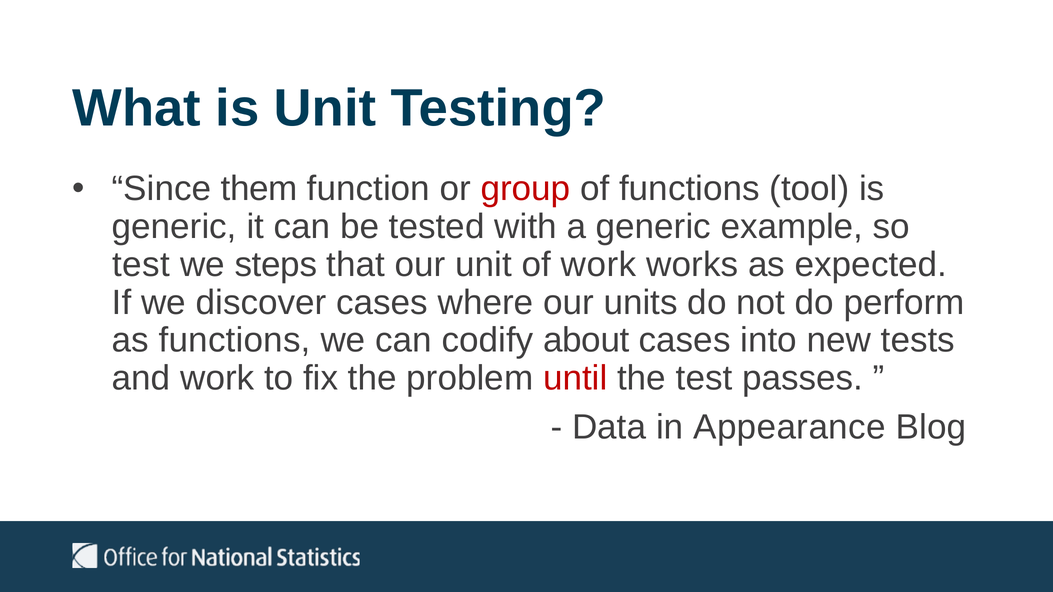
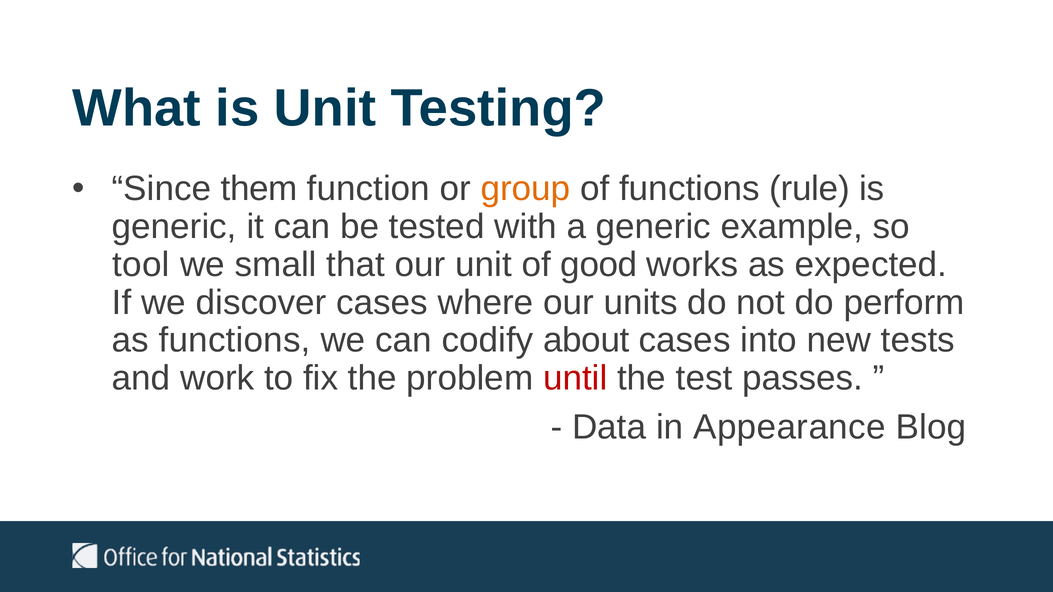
group colour: red -> orange (526, 189)
tool: tool -> rule (810, 189)
test: test -> tool (141, 265)
steps: steps -> small (276, 265)
of work: work -> good (599, 265)
